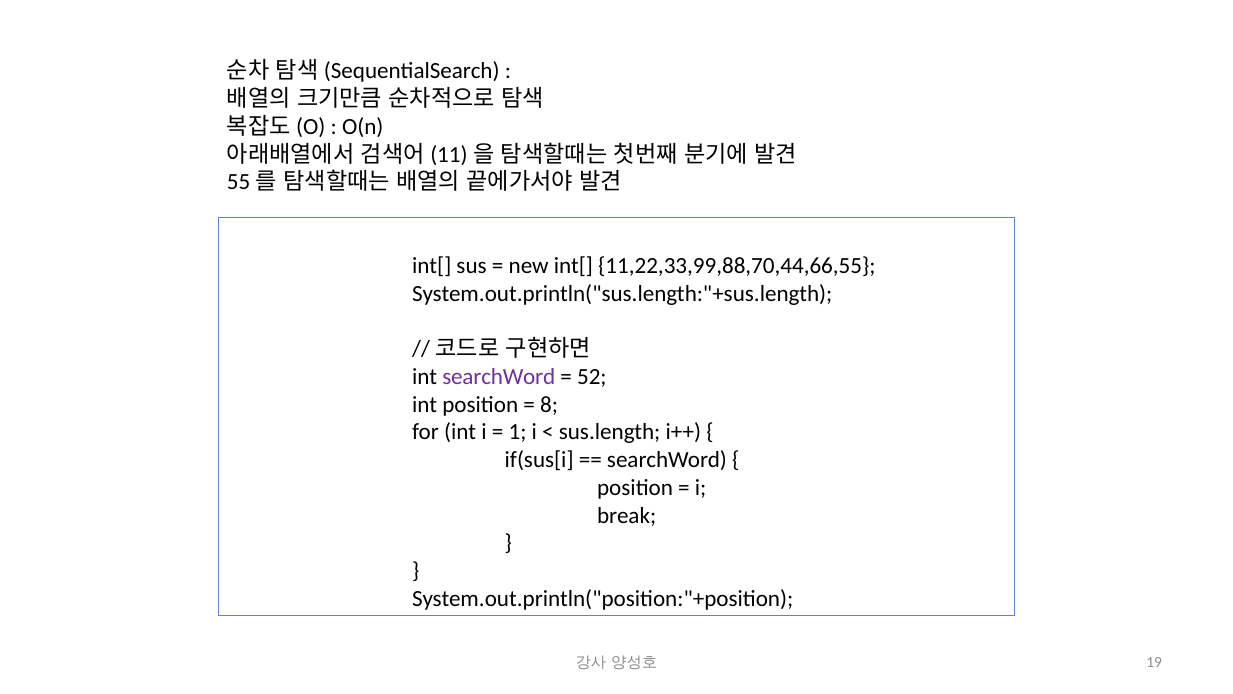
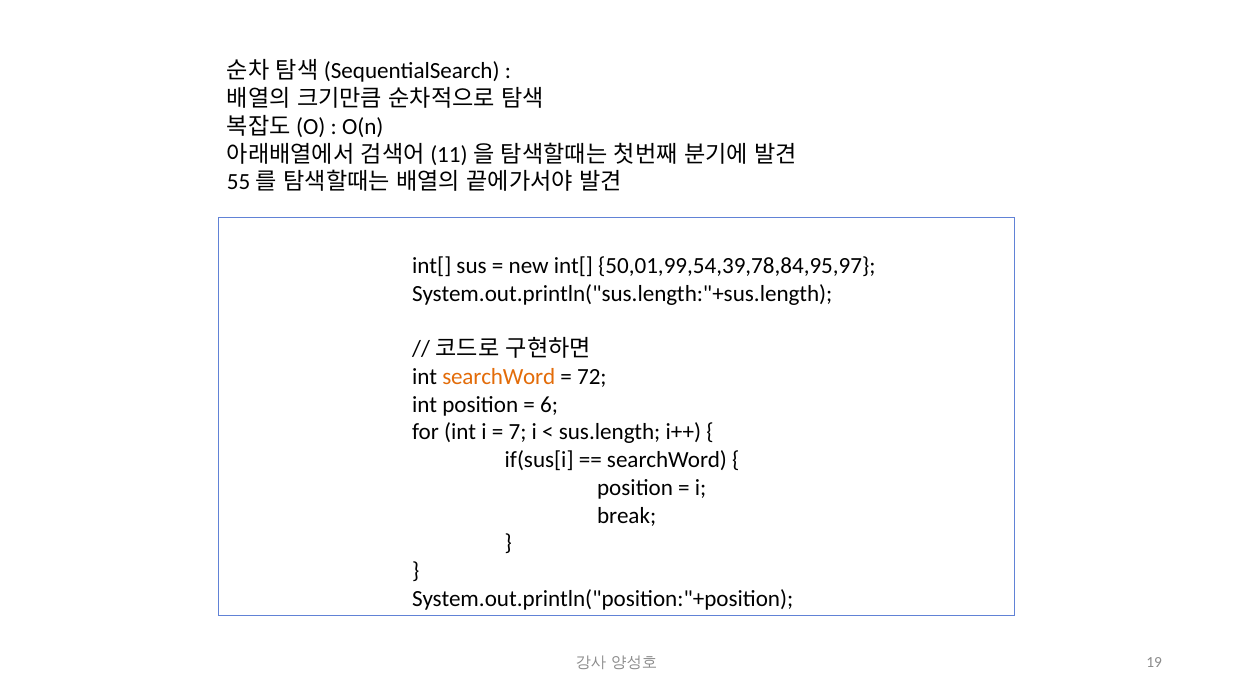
11,22,33,99,88,70,44,66,55: 11,22,33,99,88,70,44,66,55 -> 50,01,99,54,39,78,84,95,97 (737, 265)
searchWord colour: purple -> orange (499, 376)
52: 52 -> 72 (592, 376)
8: 8 -> 6 (549, 404)
1: 1 -> 7 (518, 432)
